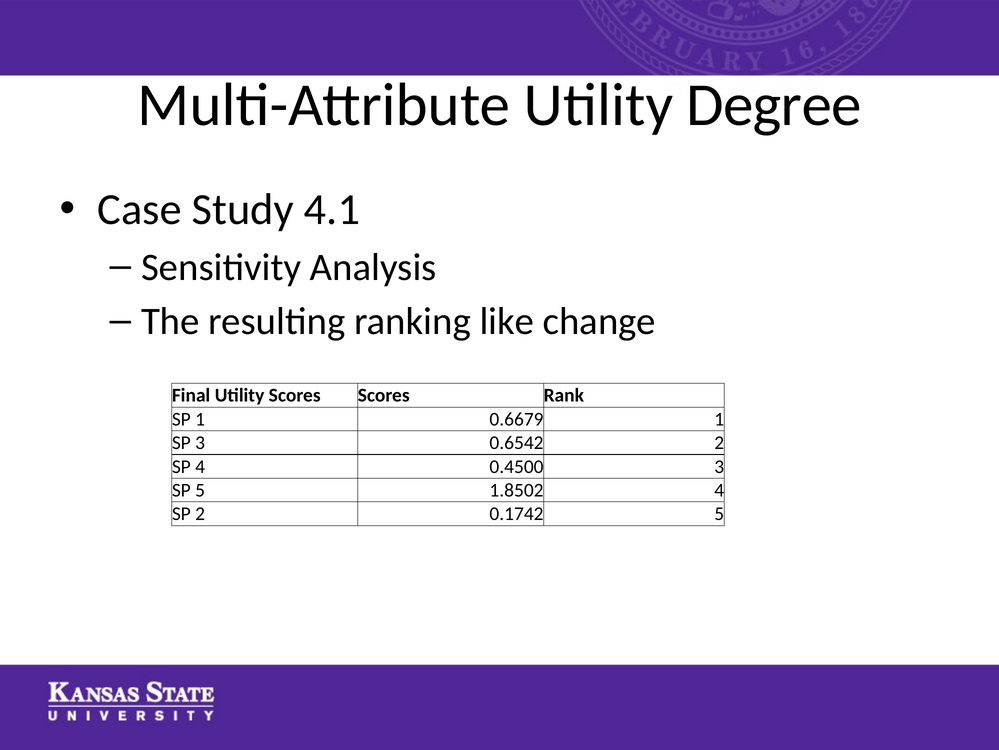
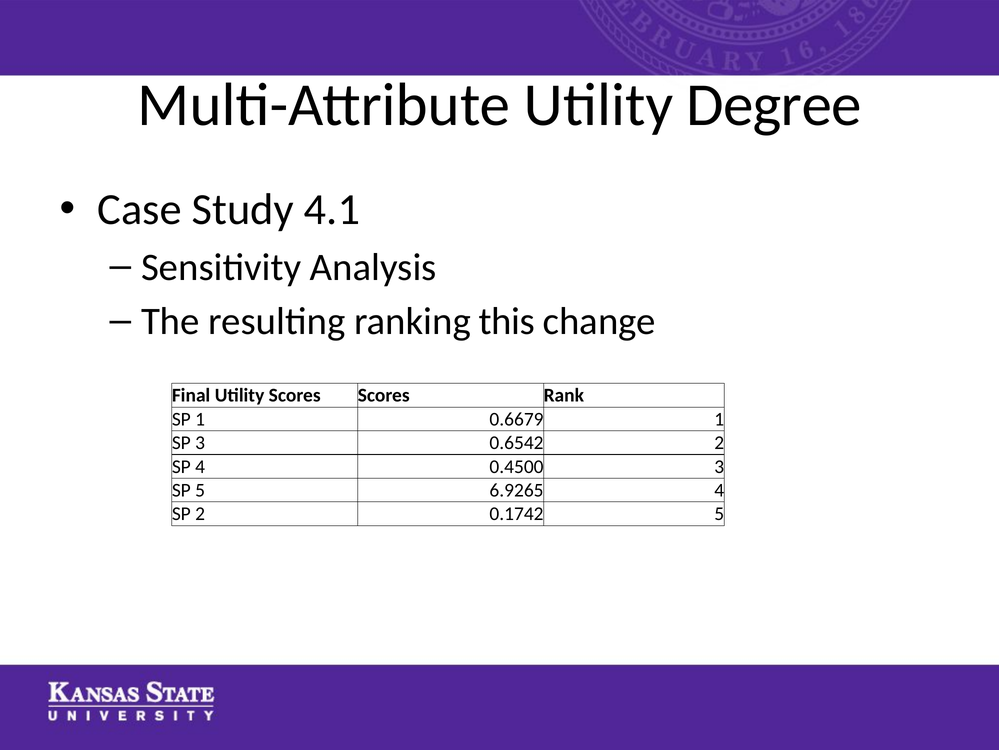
like: like -> this (507, 321)
1.8502: 1.8502 -> 6.9265 (517, 490)
